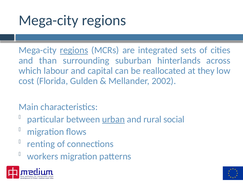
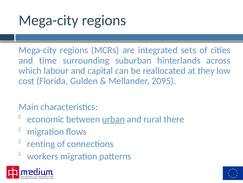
regions underline: present -> none (74, 50)
than: than -> time (48, 60)
2002: 2002 -> 2095 (164, 81)
particular: particular -> economic (46, 119)
social: social -> there (174, 119)
